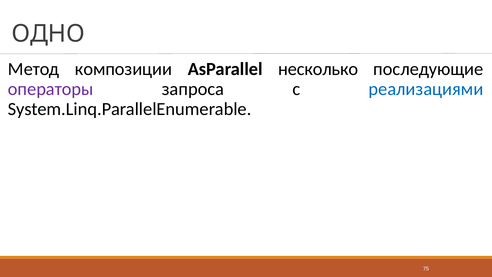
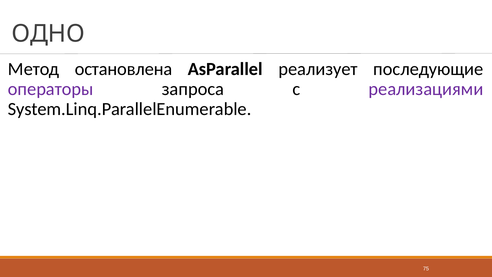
композиции: композиции -> остановлена (124, 69)
несколько: несколько -> реализует (318, 69)
реализациями colour: blue -> purple (426, 89)
